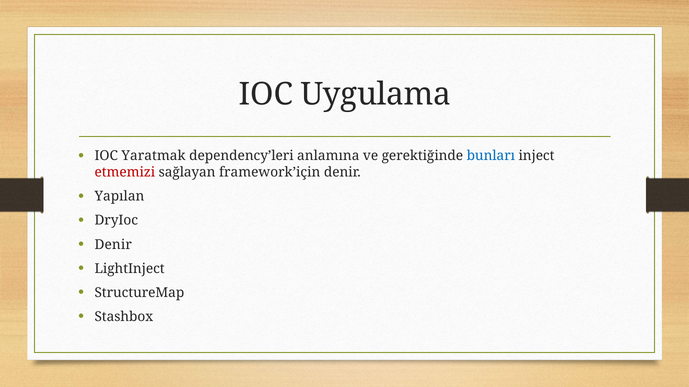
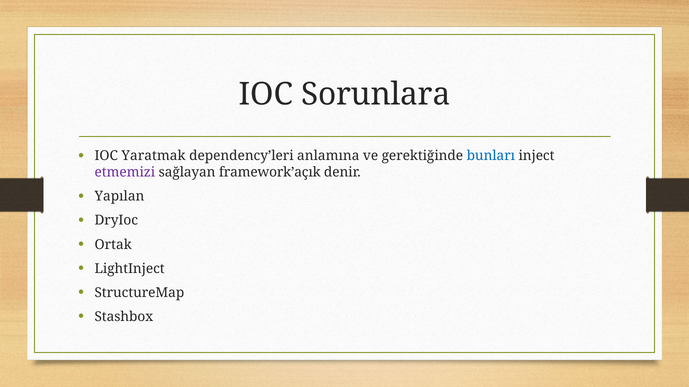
Uygulama: Uygulama -> Sorunlara (376, 95)
etmemizi colour: red -> purple (125, 173)
framework’için: framework’için -> framework’açık (270, 173)
Denir: Denir -> Ortak (113, 245)
